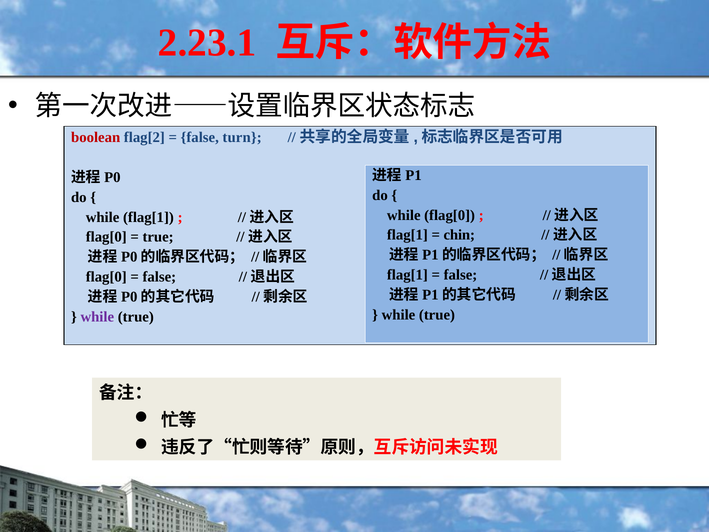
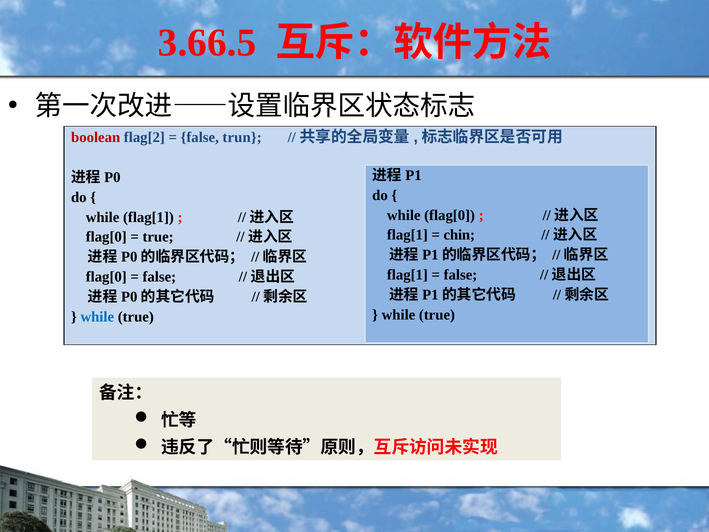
2.23.1: 2.23.1 -> 3.66.5 (207, 42)
turn: turn -> trun (242, 137)
while colour: purple -> blue (97, 317)
